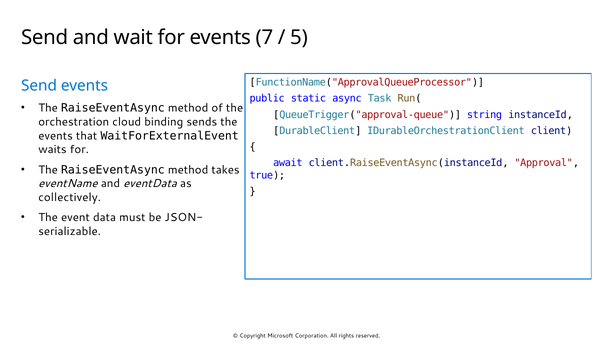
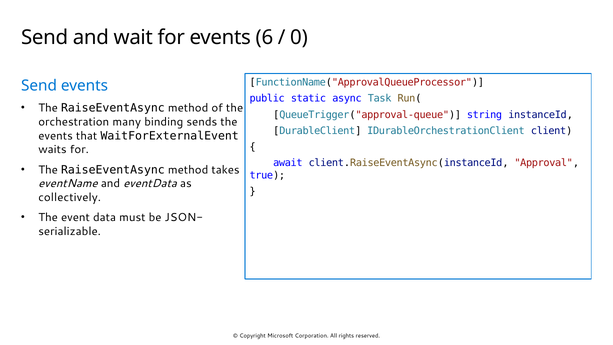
7: 7 -> 6 (264, 38)
5: 5 -> 0 (299, 38)
cloud: cloud -> many (127, 122)
